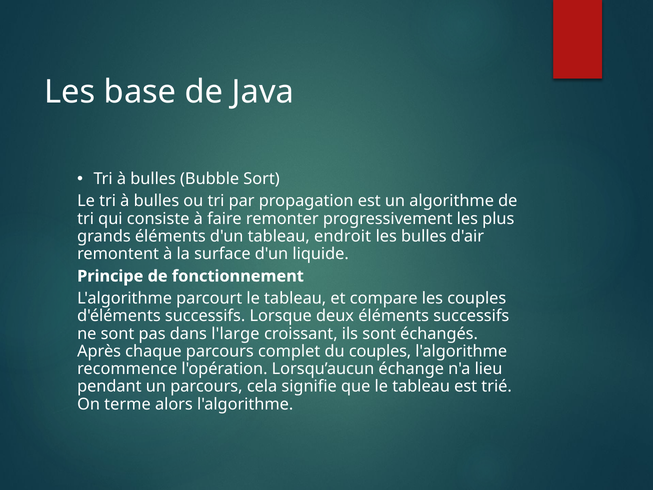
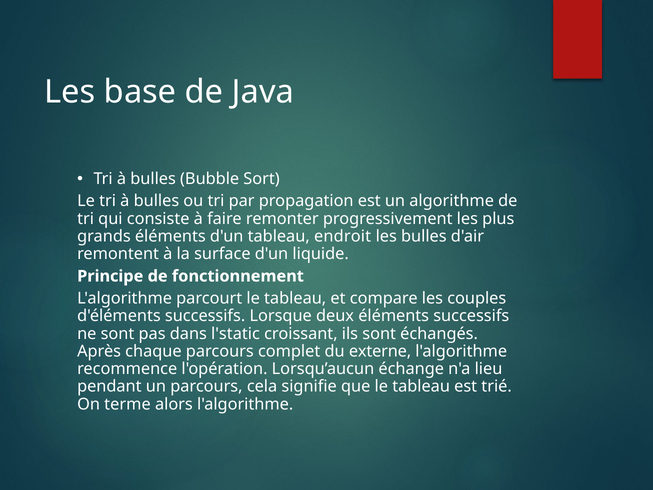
l'large: l'large -> l'static (235, 333)
du couples: couples -> externe (380, 351)
